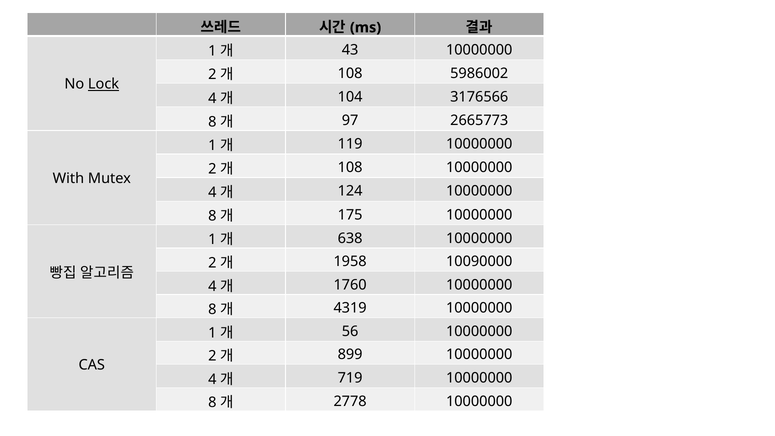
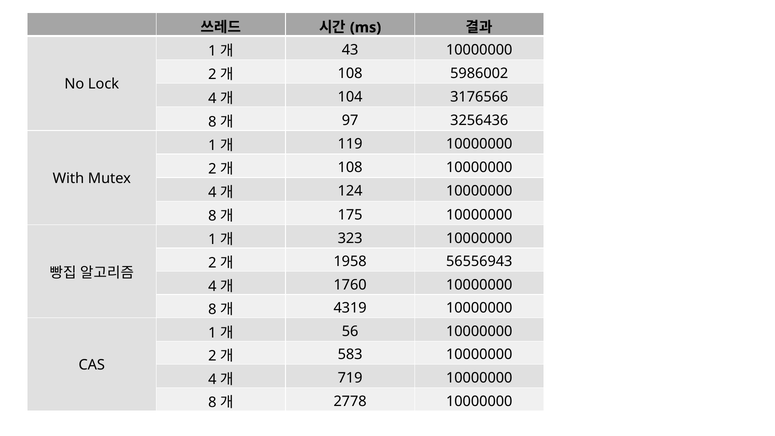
Lock underline: present -> none (104, 84)
2665773: 2665773 -> 3256436 (479, 120)
638: 638 -> 323 (350, 238)
10090000: 10090000 -> 56556943 (479, 262)
899: 899 -> 583 (350, 355)
